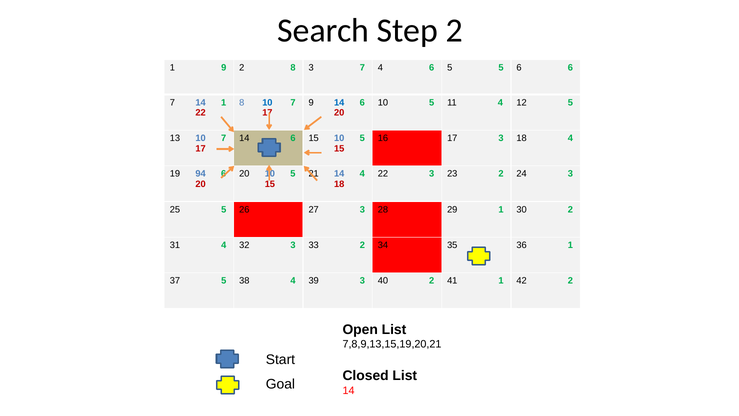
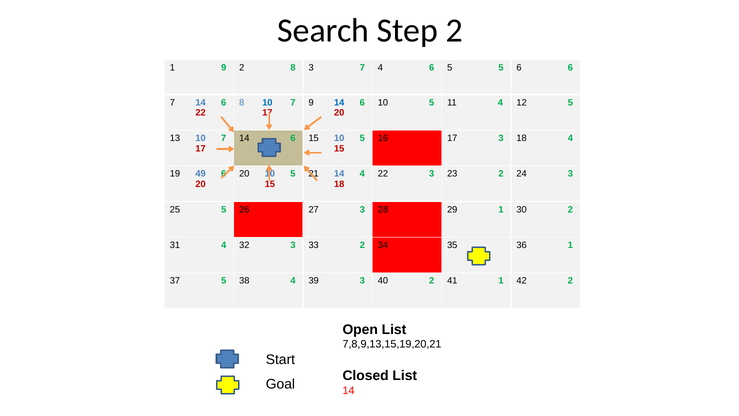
7 14 1: 1 -> 6 (224, 102)
94: 94 -> 49 (201, 174)
